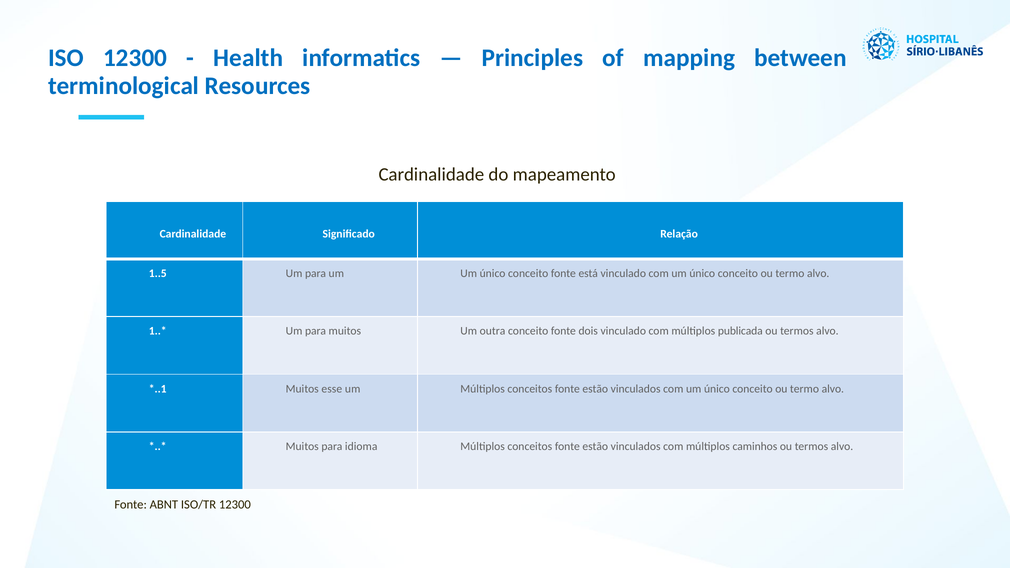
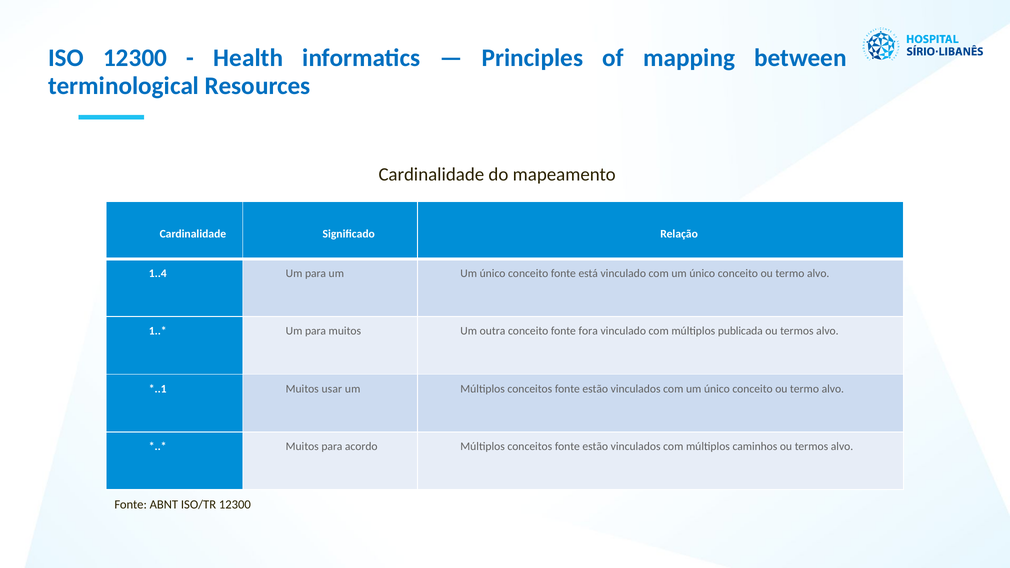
1..5: 1..5 -> 1..4 (158, 274)
dois: dois -> fora (588, 331)
esse: esse -> usar (332, 389)
idioma: idioma -> acordo (361, 446)
